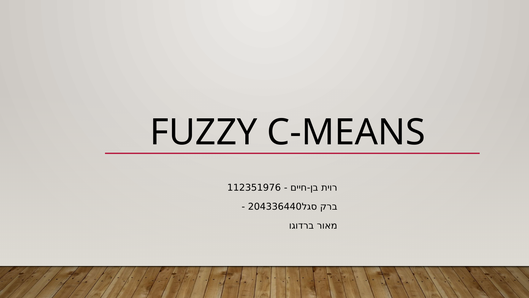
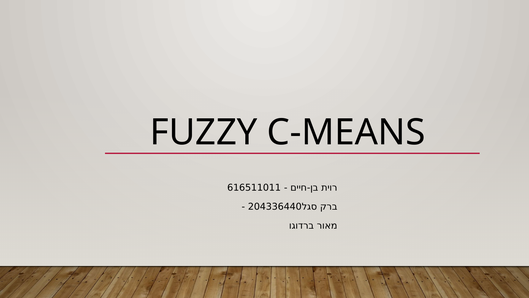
112351976: 112351976 -> 616511011 (254, 187)
